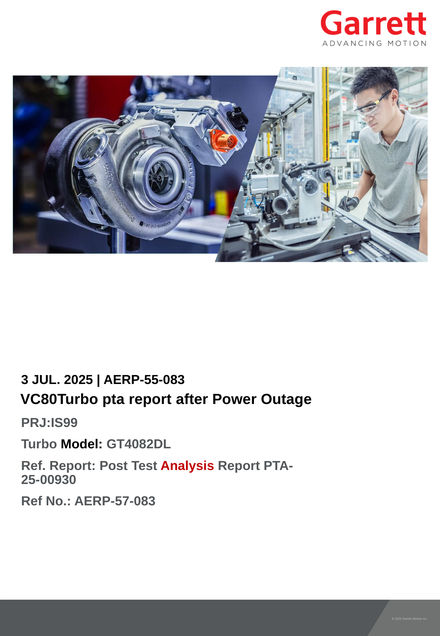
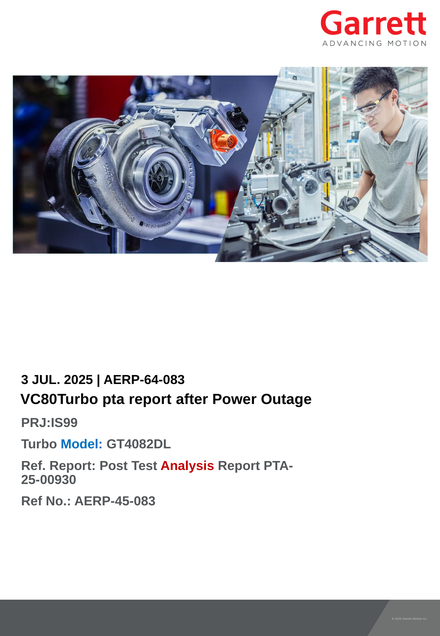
AERP-55-083: AERP-55-083 -> AERP-64-083 (144, 380)
Model colour: black -> blue (82, 444)
AERP-57-083: AERP-57-083 -> AERP-45-083 (115, 501)
